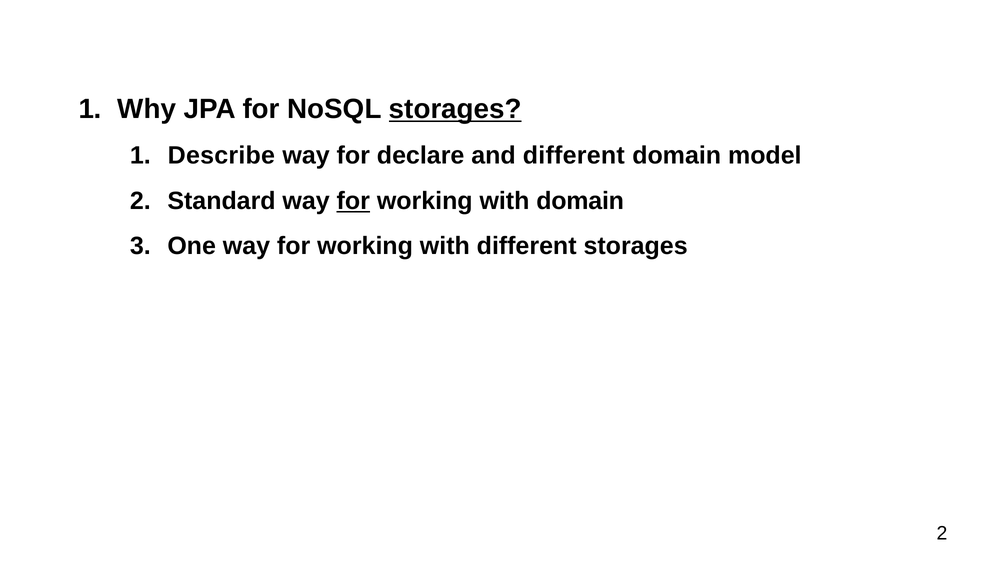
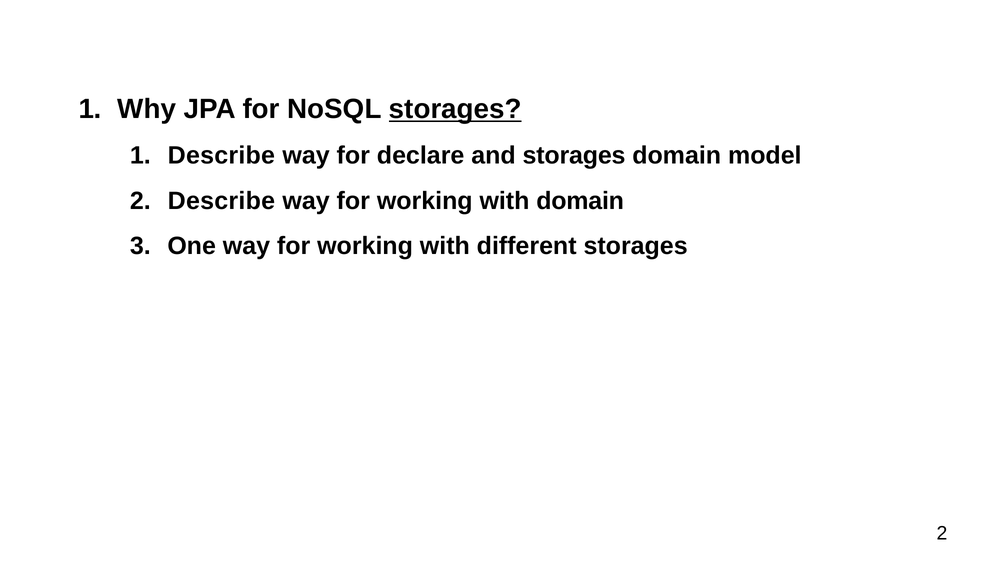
and different: different -> storages (574, 156)
Standard: Standard -> Describe (221, 201)
for underline: present -> none (353, 201)
